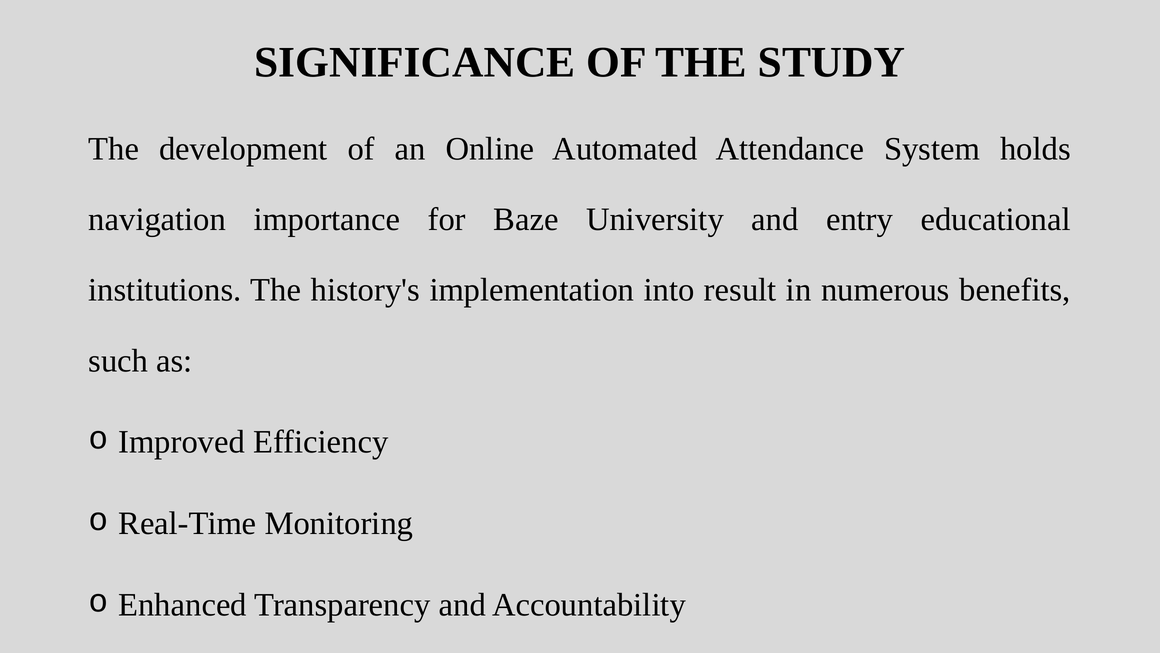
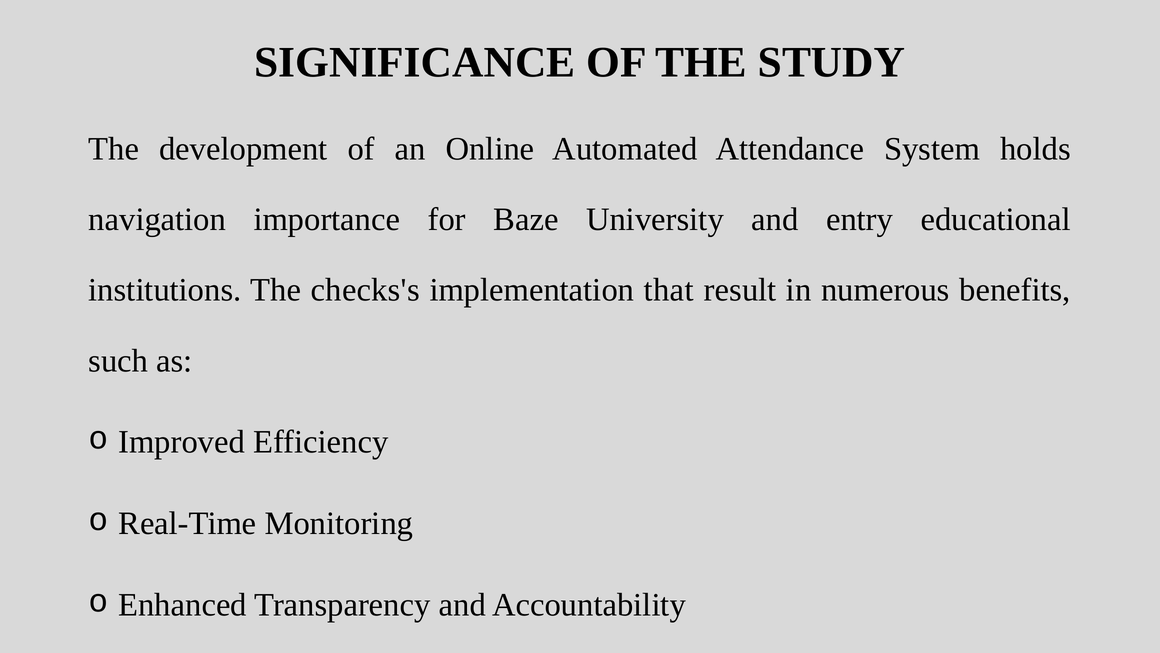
history's: history's -> checks's (365, 290)
into: into -> that (669, 290)
